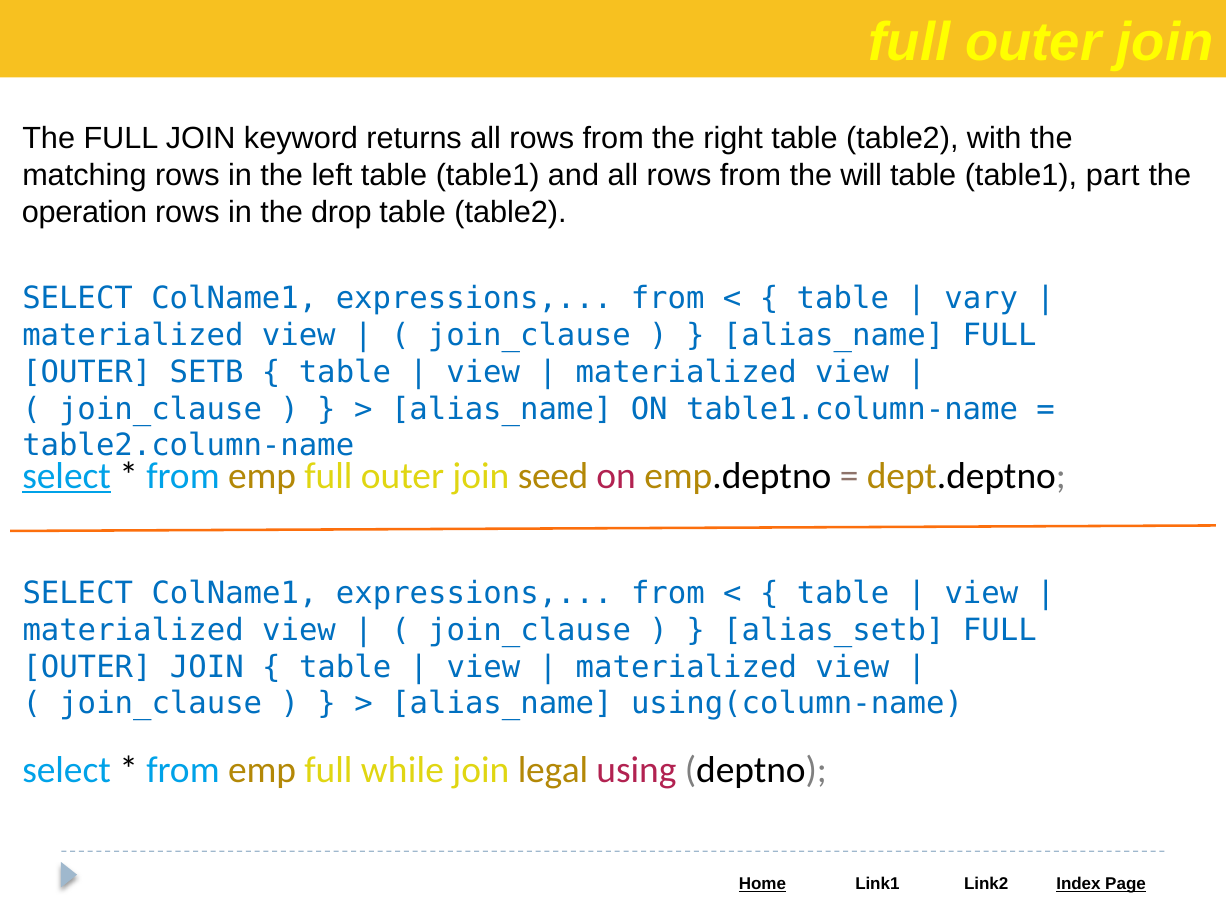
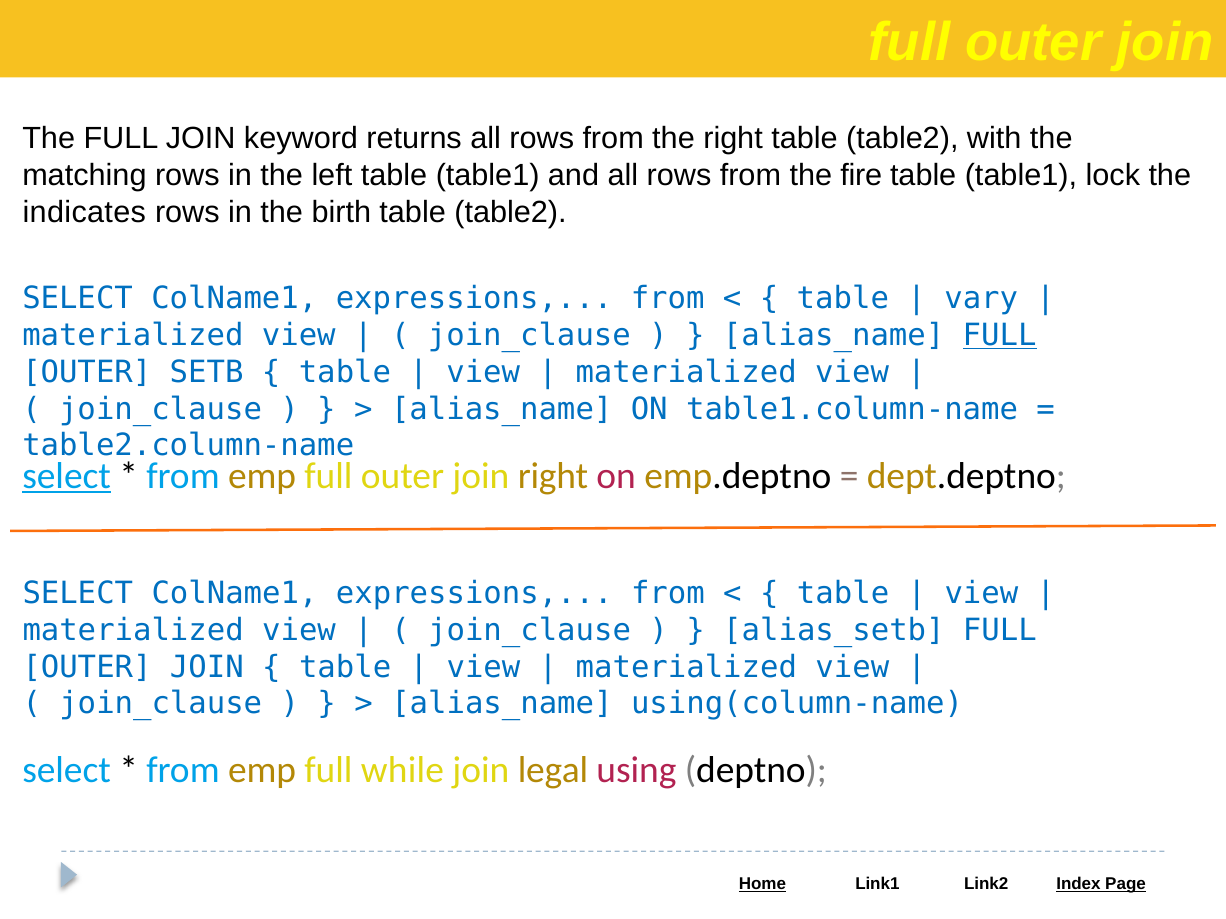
will: will -> fire (861, 176)
part: part -> lock (1113, 176)
operation: operation -> indicates (84, 212)
drop: drop -> birth (341, 212)
FULL underline: none -> present (1000, 336)
join seed: seed -> right (553, 476)
